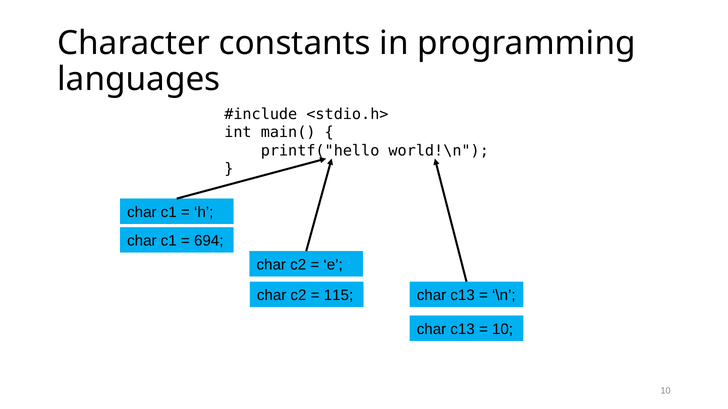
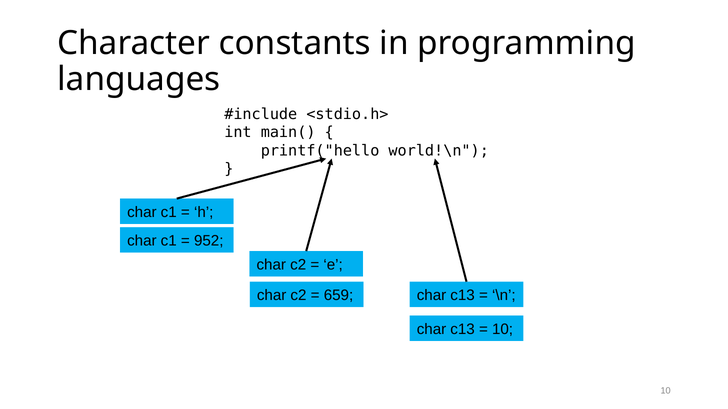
694: 694 -> 952 (209, 241)
115: 115 -> 659 (339, 296)
